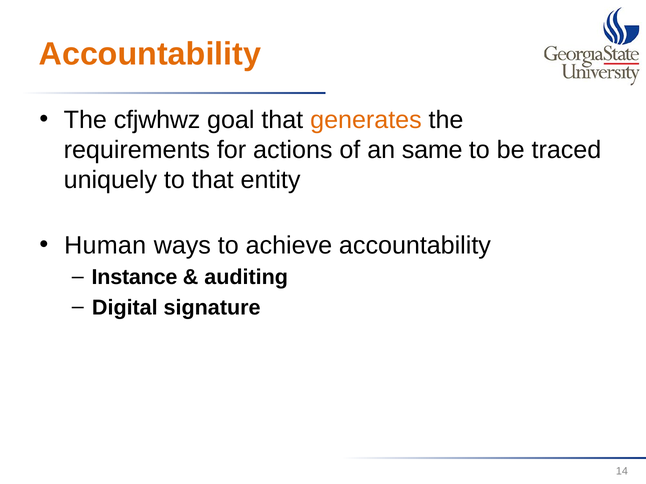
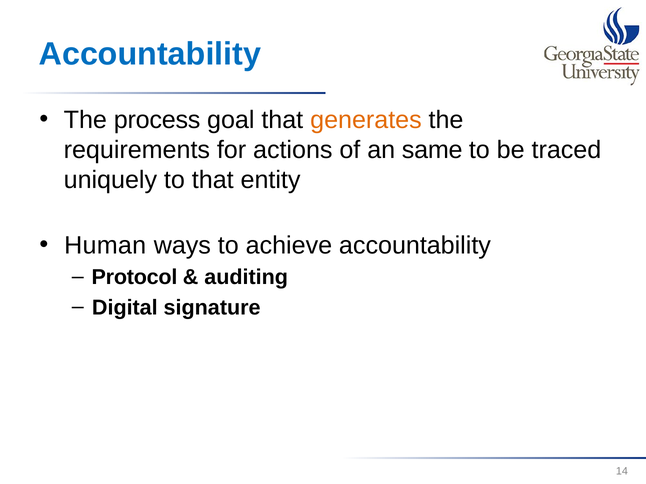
Accountability colour: orange -> blue (150, 54)
cfjwhwz: cfjwhwz -> process (157, 120)
Instance: Instance -> Protocol (134, 278)
